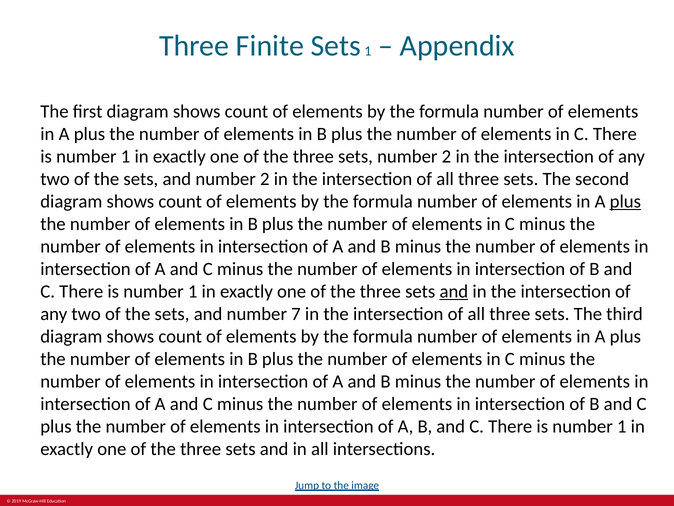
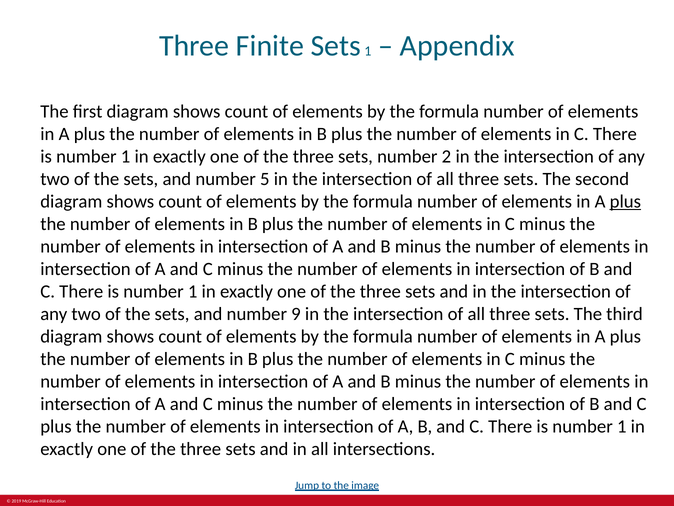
and number 2: 2 -> 5 (265, 179)
and underline: present -> none (454, 291)
7: 7 -> 9 (296, 314)
